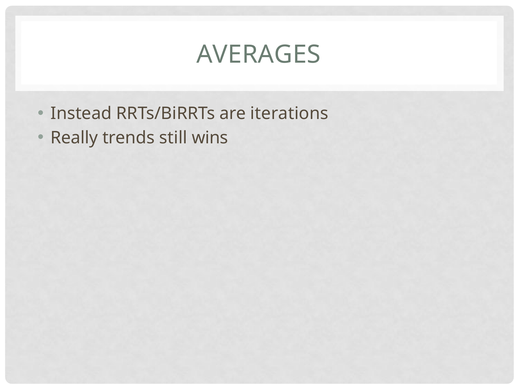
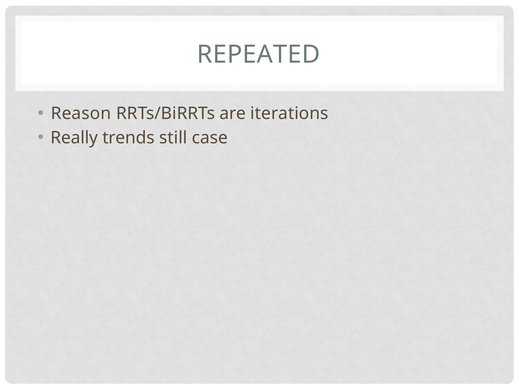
AVERAGES: AVERAGES -> REPEATED (258, 54)
Instead: Instead -> Reason (81, 114)
wins: wins -> case (210, 138)
